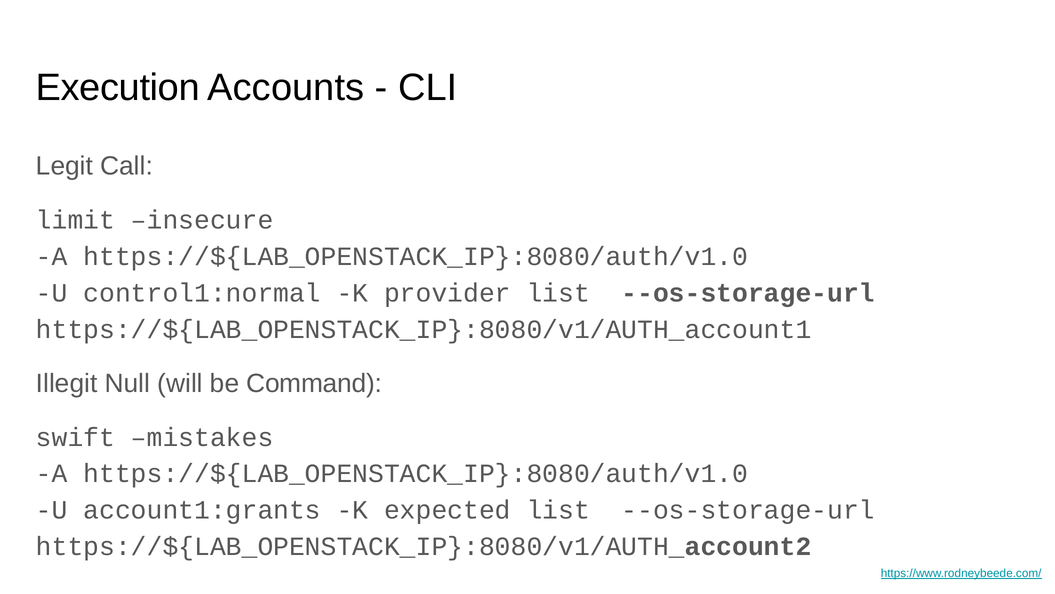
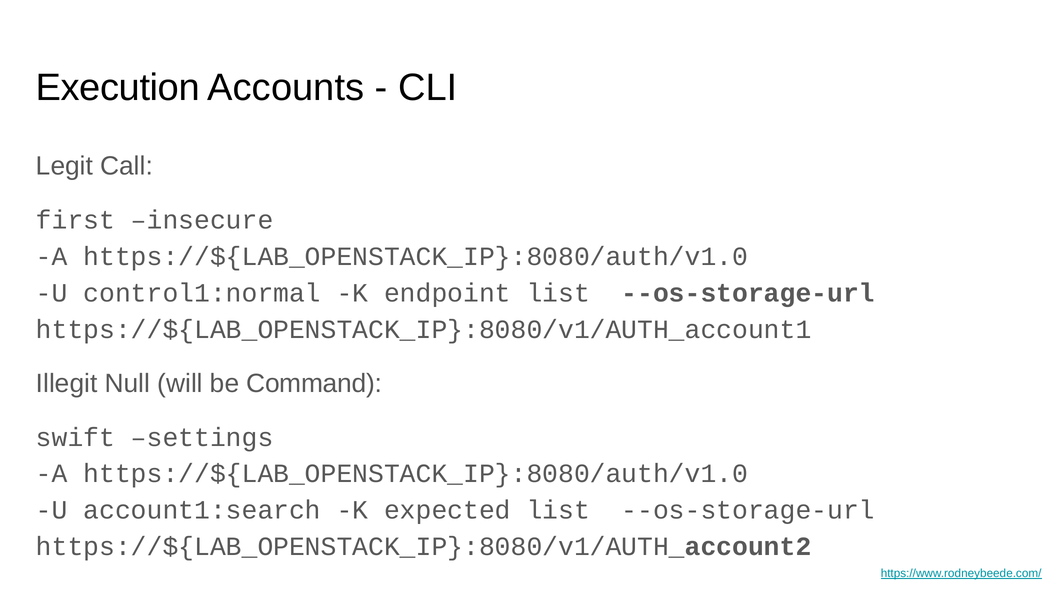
limit: limit -> first (76, 220)
provider: provider -> endpoint (447, 293)
mistakes: mistakes -> settings (202, 437)
account1:grants: account1:grants -> account1:search (202, 510)
